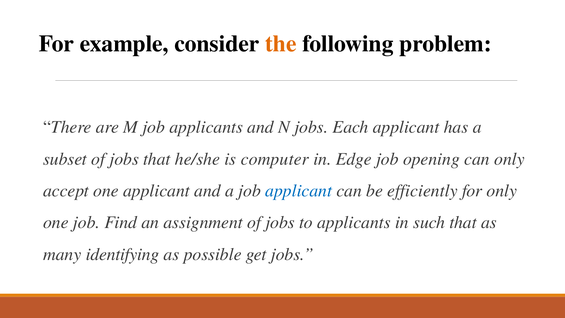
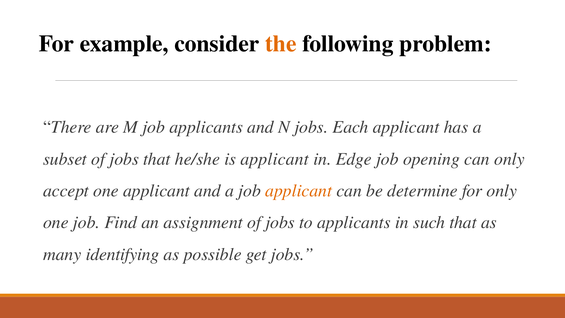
is computer: computer -> applicant (275, 159)
applicant colour: blue -> orange (299, 191)
efficiently: efficiently -> determine (423, 191)
